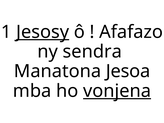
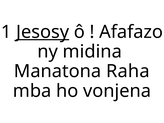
sendra: sendra -> midina (92, 52)
Jesoa: Jesoa -> Raha (128, 71)
vonjena underline: present -> none (117, 91)
